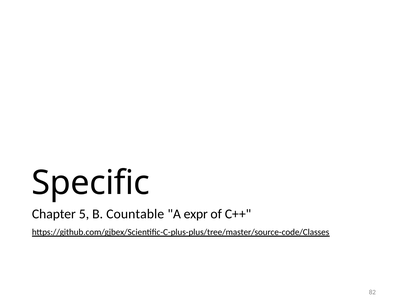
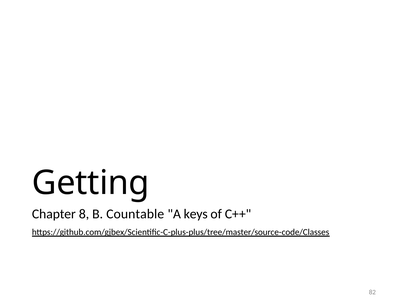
Specific: Specific -> Getting (91, 183)
5: 5 -> 8 (84, 214)
expr: expr -> keys (196, 214)
